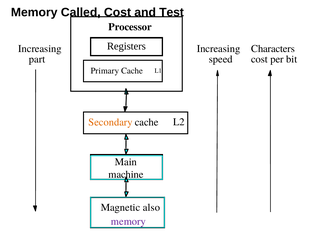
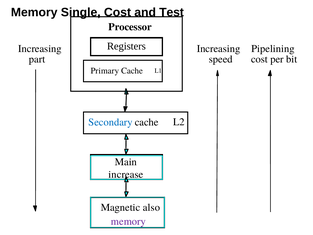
Called: Called -> Single (81, 12)
Characters: Characters -> Pipelining (273, 49)
Secondary colour: orange -> blue (111, 122)
machine: machine -> increase (126, 174)
